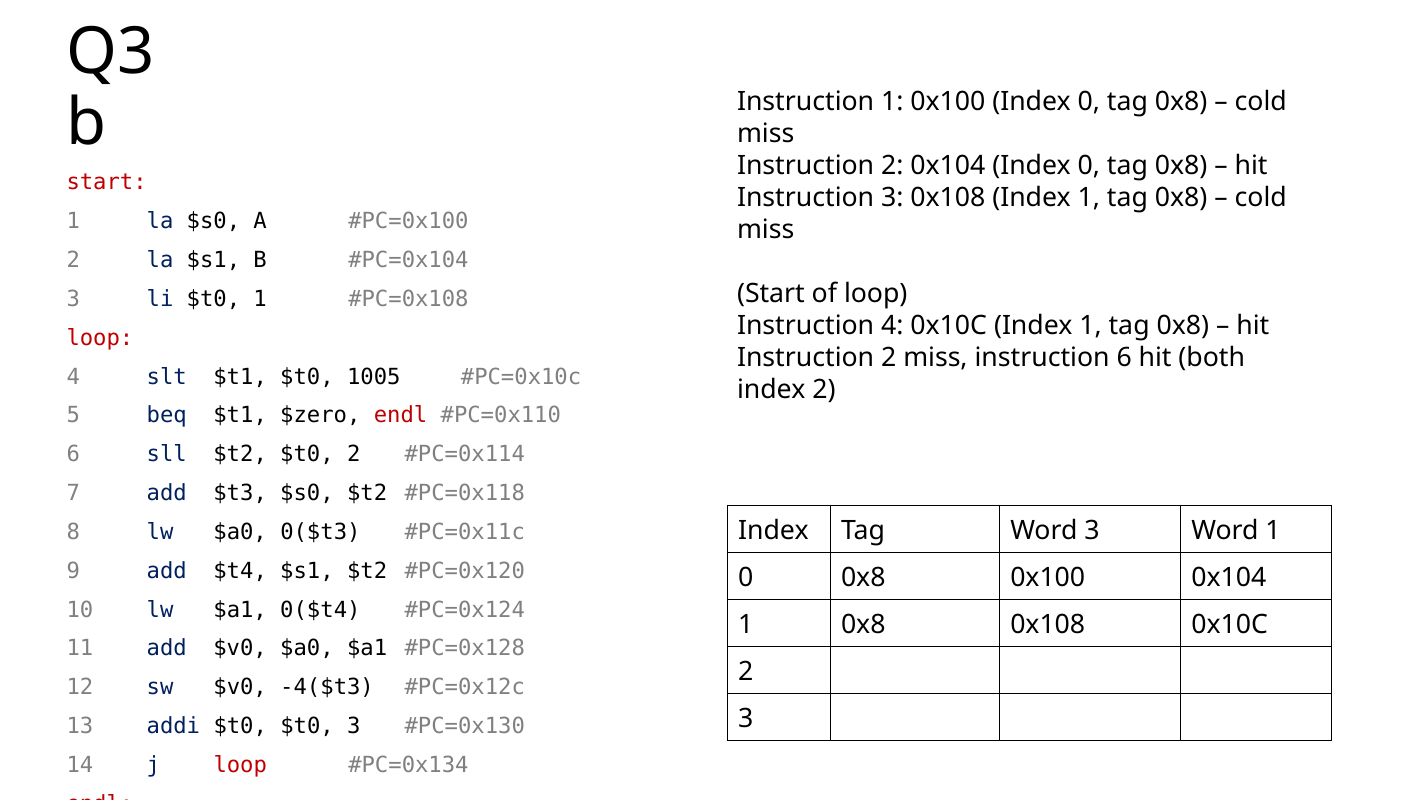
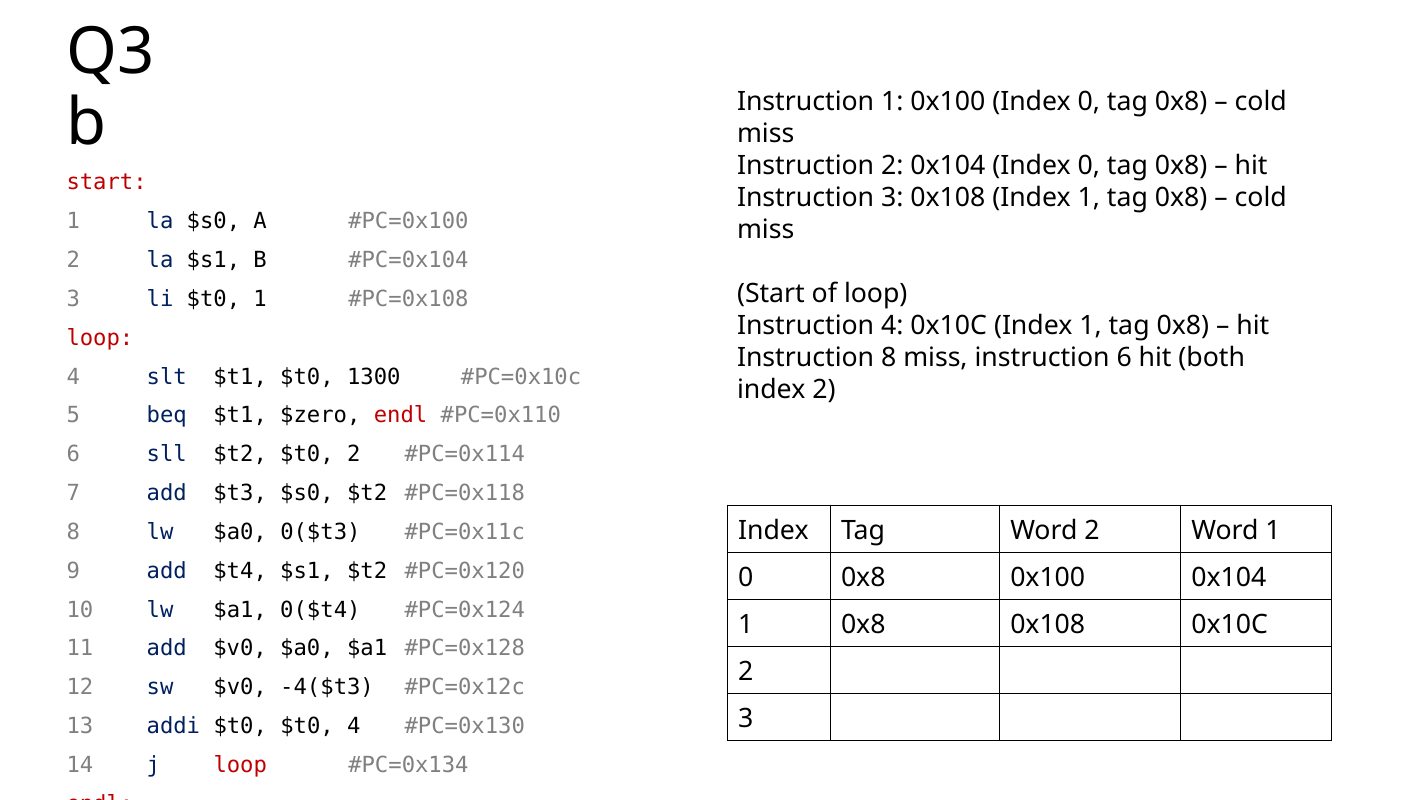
2: 2 -> 8 (889, 357)
1005: 1005 -> 1300 (374, 377)
Word 3: 3 -> 2 (1092, 530)
$t0 3: 3 -> 4 (354, 726)
